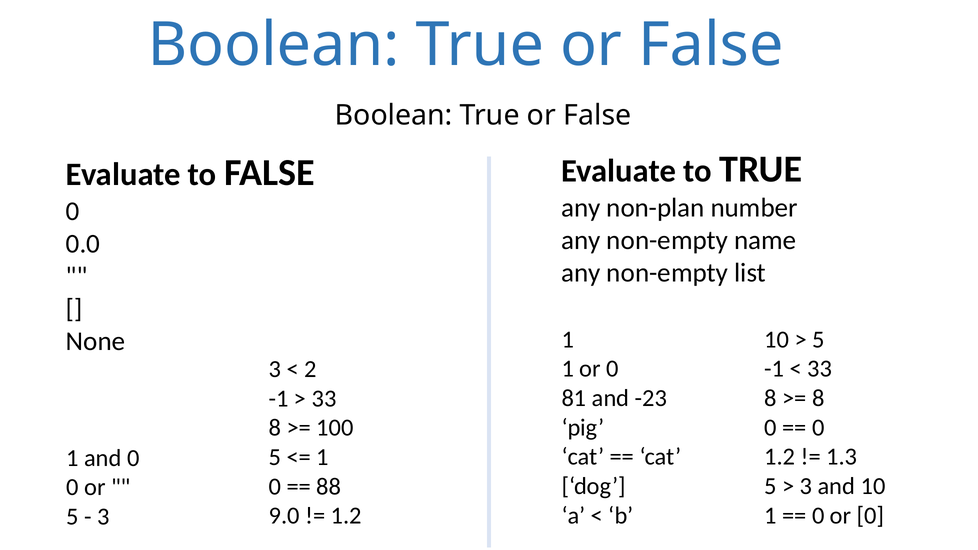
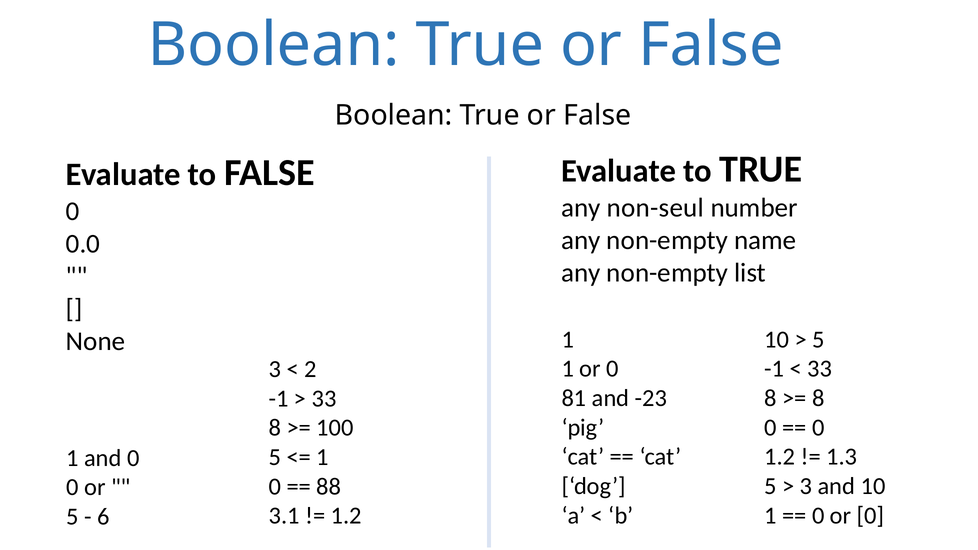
non-plan: non-plan -> non-seul (655, 208)
9.0: 9.0 -> 3.1 (284, 516)
3: 3 -> 6 (103, 517)
